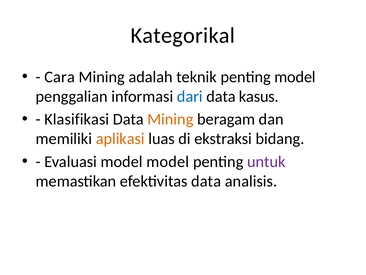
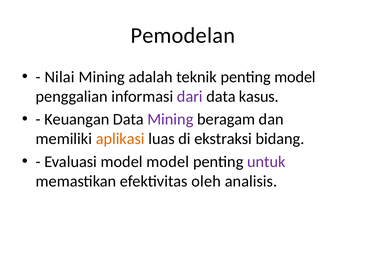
Kategorikal: Kategorikal -> Pemodelan (183, 35)
Cara: Cara -> Nilai (60, 77)
dari colour: blue -> purple (190, 96)
Klasifikasi: Klasifikasi -> Keuangan (77, 119)
Mining colour: orange -> purple (170, 119)
efektivitas data: data -> oleh (206, 181)
